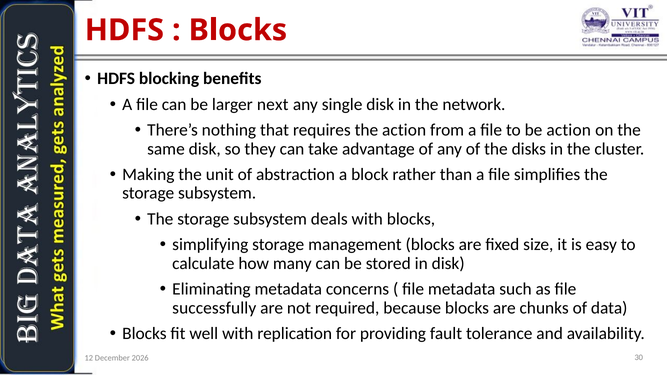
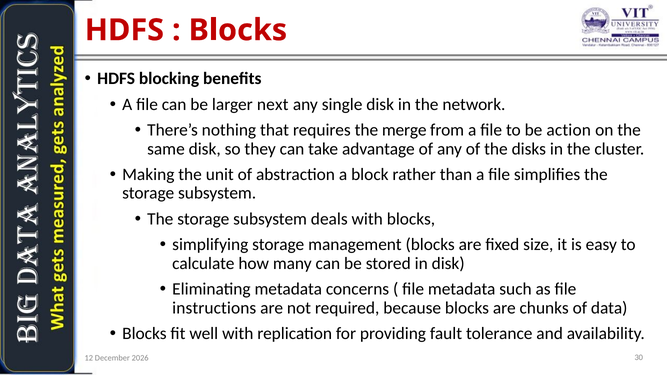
the action: action -> merge (404, 130)
successfully: successfully -> instructions (214, 308)
